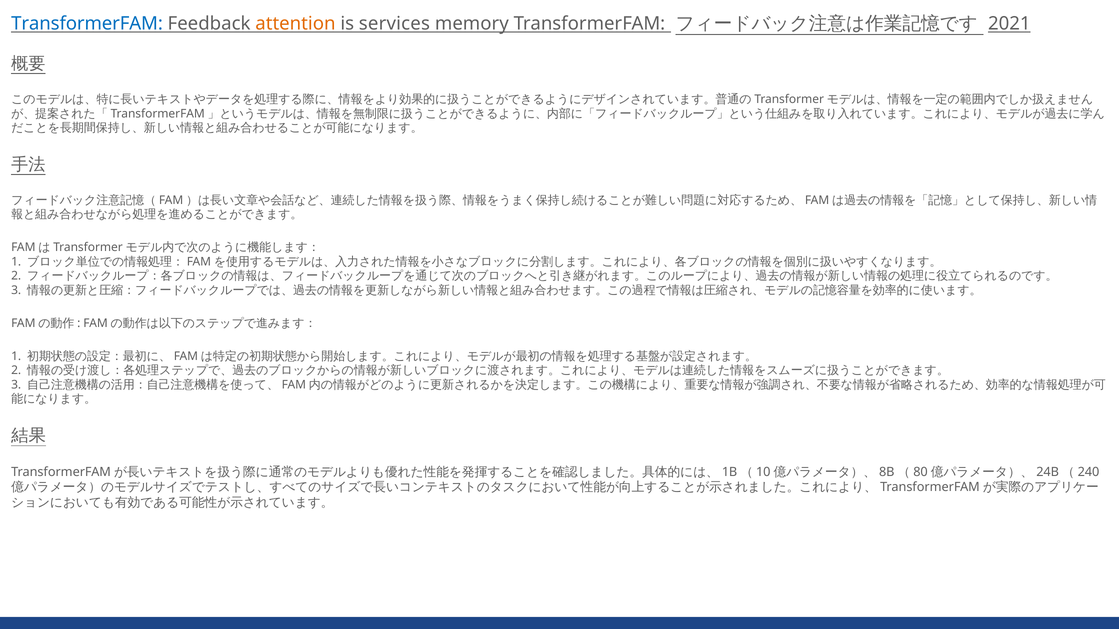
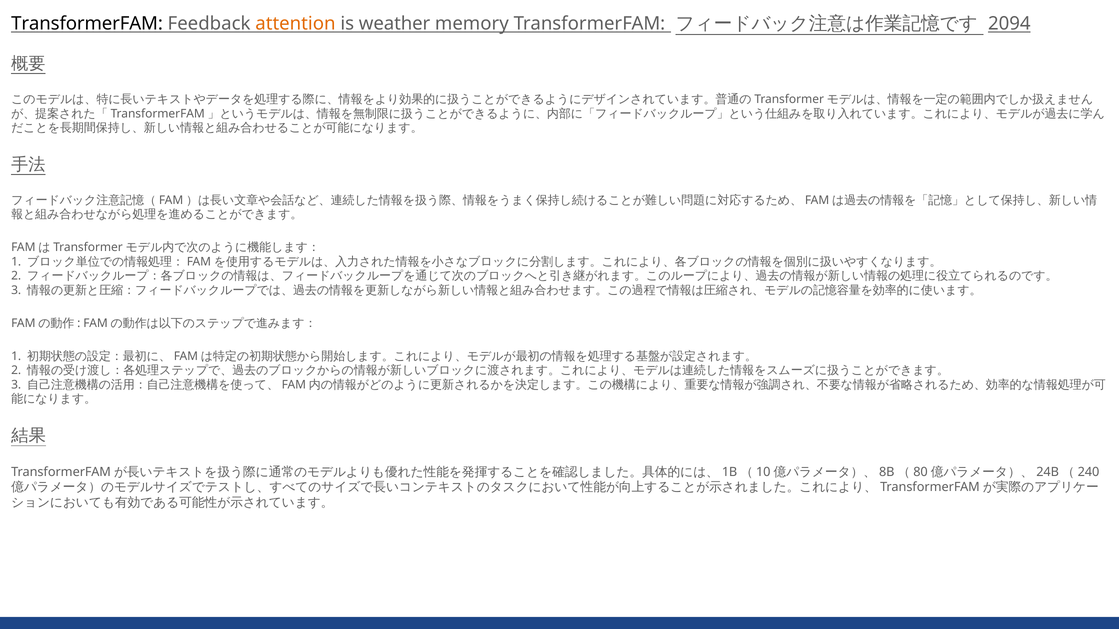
TransformerFAM colour: blue -> black (87, 24)
services: services -> weather (395, 24)
2021: 2021 -> 2094 (1009, 24)
